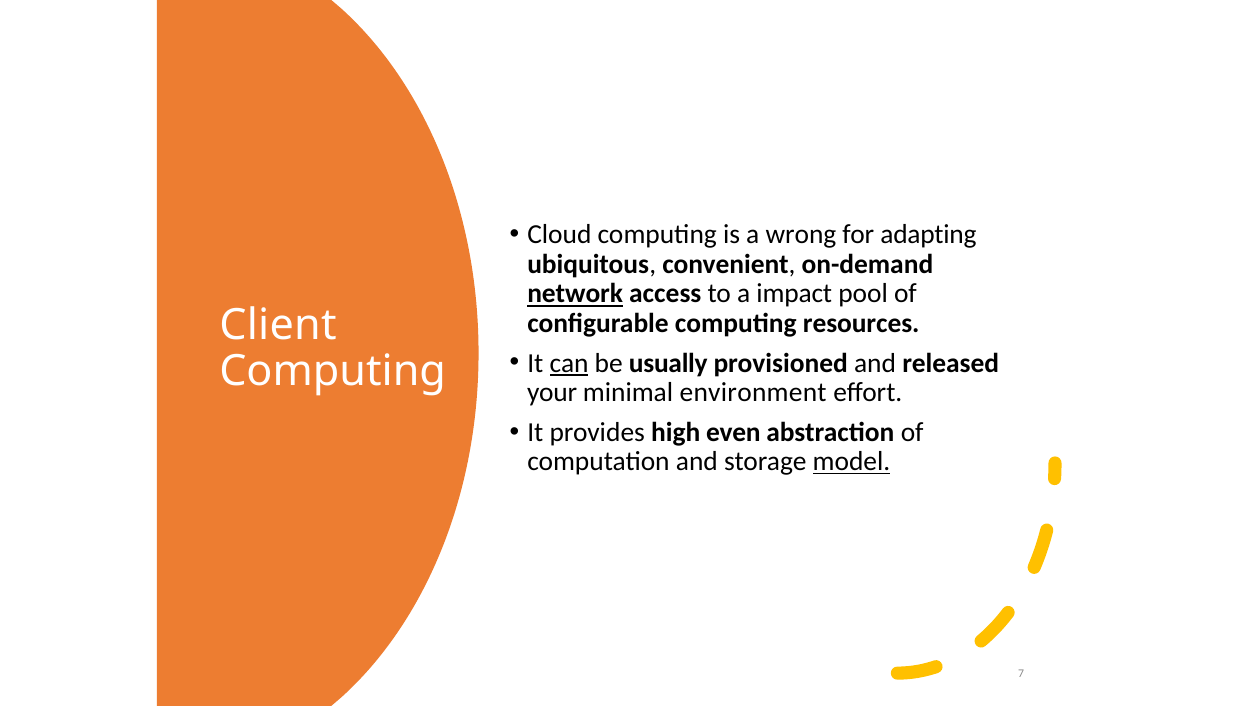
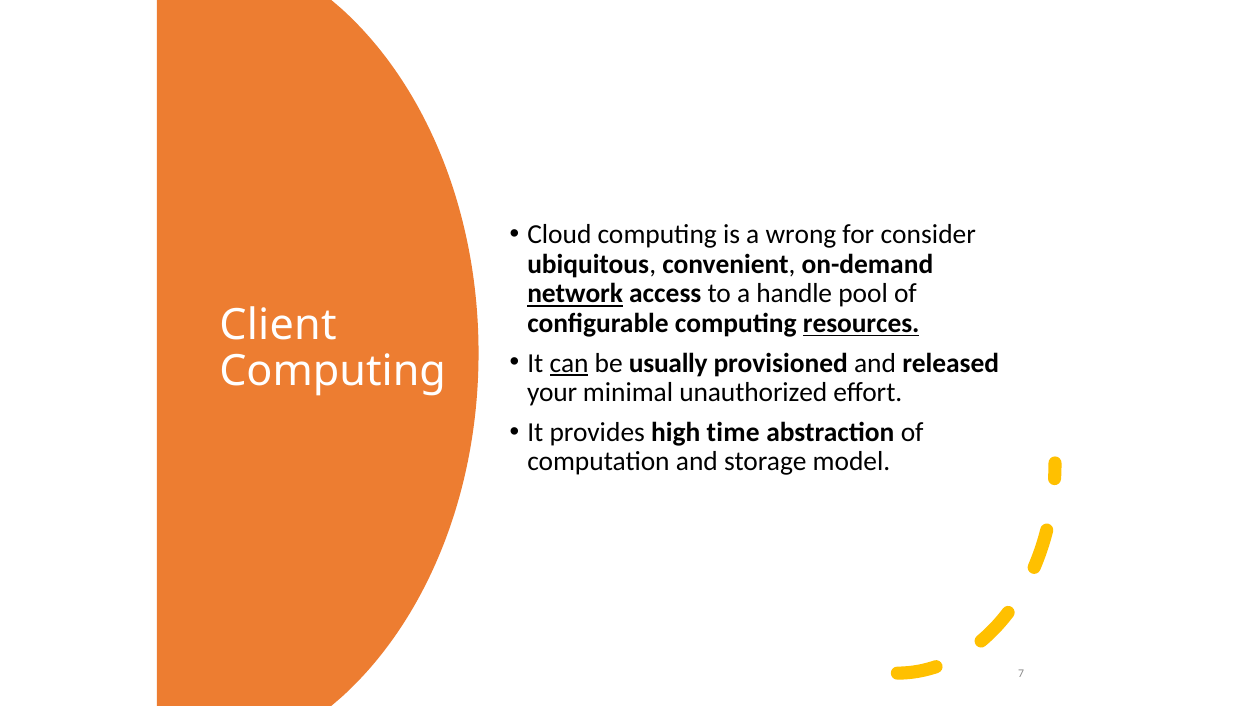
adapting: adapting -> consider (928, 235)
impact: impact -> handle (794, 294)
resources underline: none -> present (861, 324)
environment: environment -> unauthorized (753, 393)
even: even -> time (733, 432)
model underline: present -> none (851, 462)
